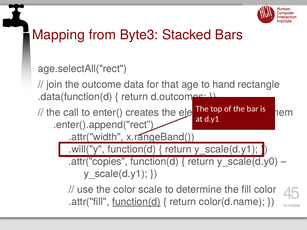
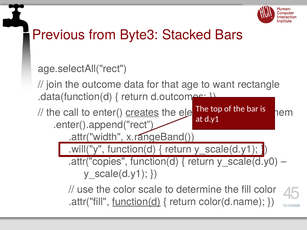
Mapping: Mapping -> Previous (58, 35)
hand: hand -> want (224, 85)
creates underline: none -> present (142, 113)
